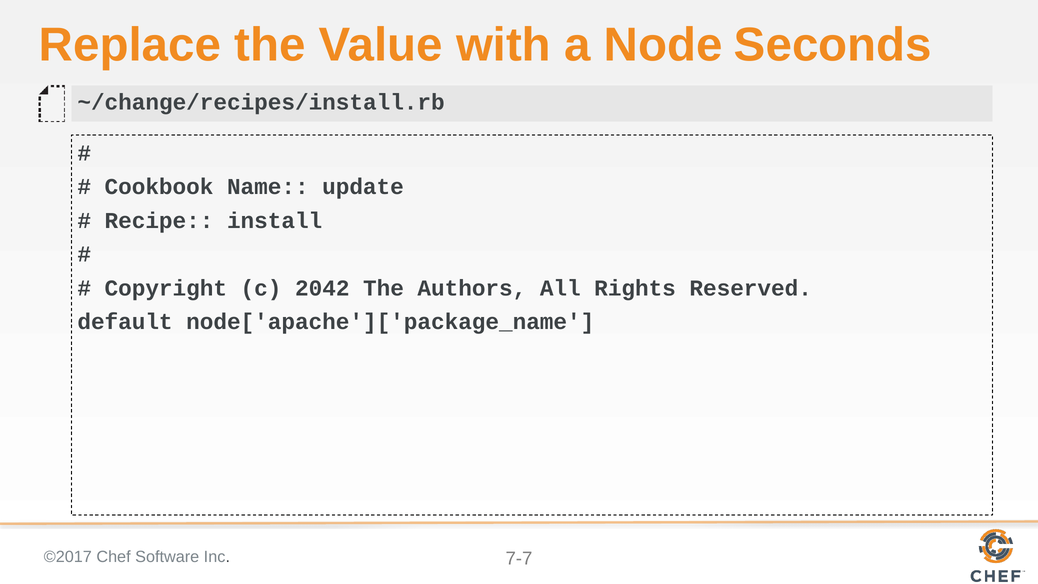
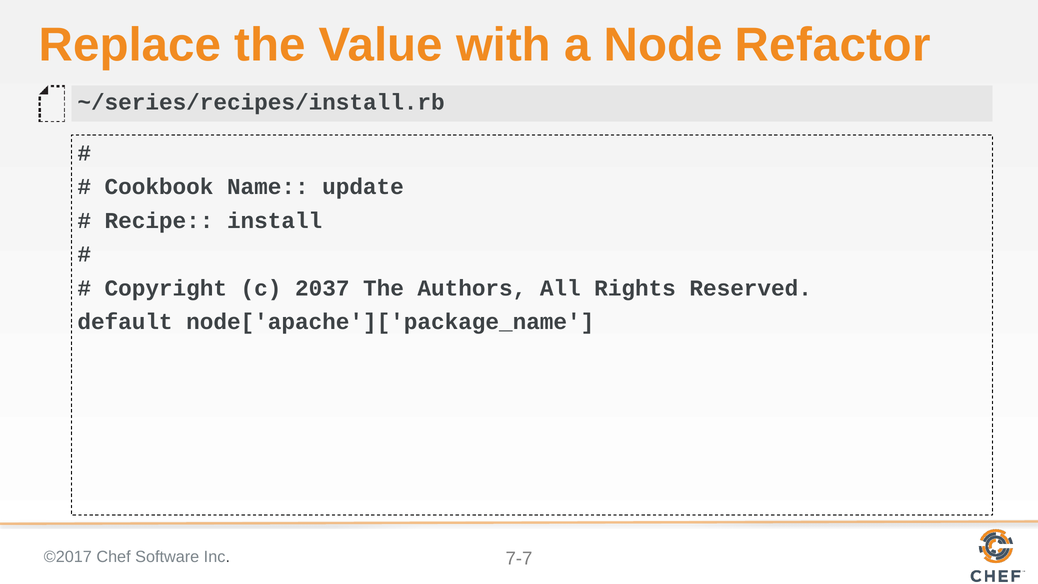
Seconds: Seconds -> Refactor (833, 45)
~/change/recipes/install.rb: ~/change/recipes/install.rb -> ~/series/recipes/install.rb (261, 102)
2042: 2042 -> 2037 (322, 288)
